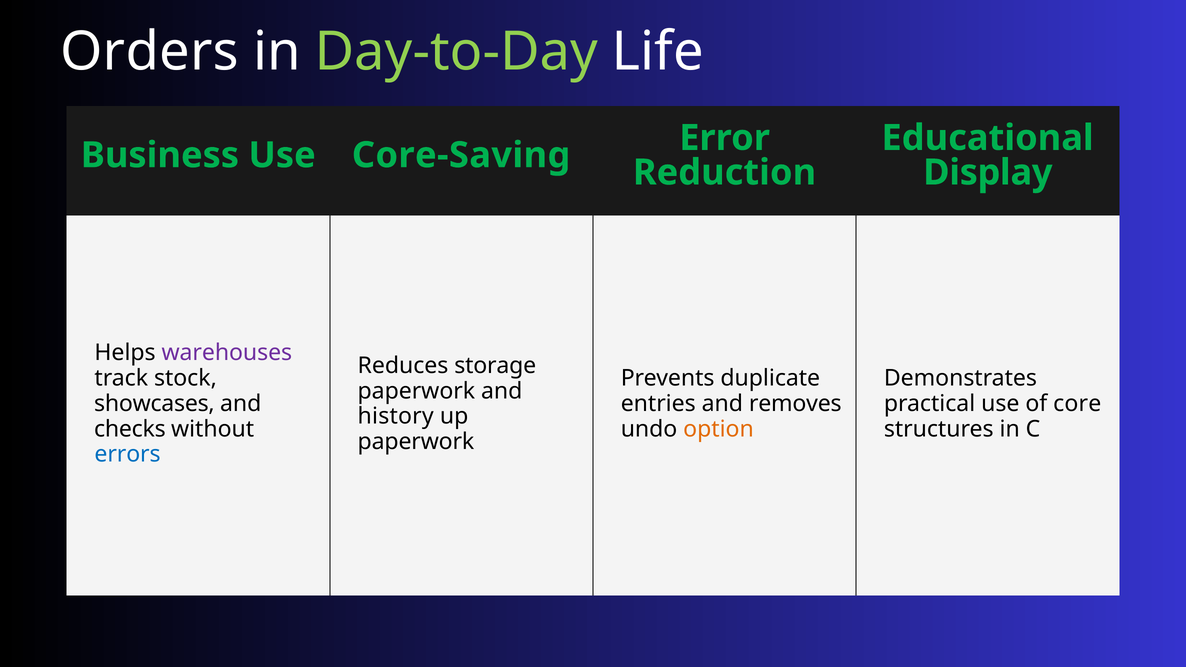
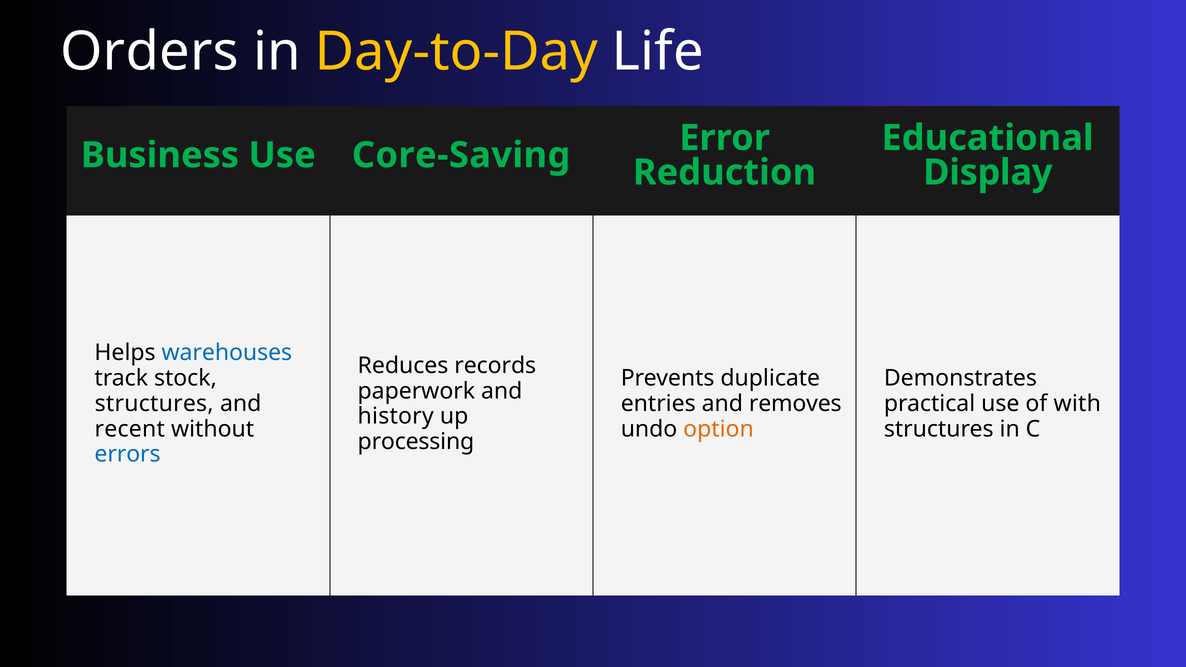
Day-to-Day colour: light green -> yellow (456, 52)
warehouses colour: purple -> blue (227, 353)
storage: storage -> records (495, 366)
showcases: showcases -> structures (154, 404)
core: core -> with (1077, 404)
checks: checks -> recent (130, 429)
paperwork: paperwork -> processing (416, 442)
